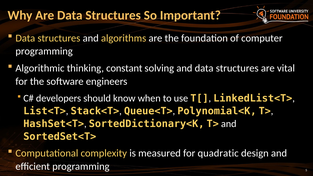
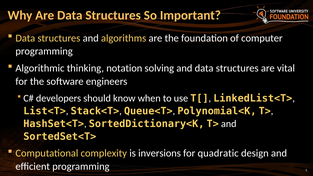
constant: constant -> notation (124, 68)
measured: measured -> inversions (160, 153)
